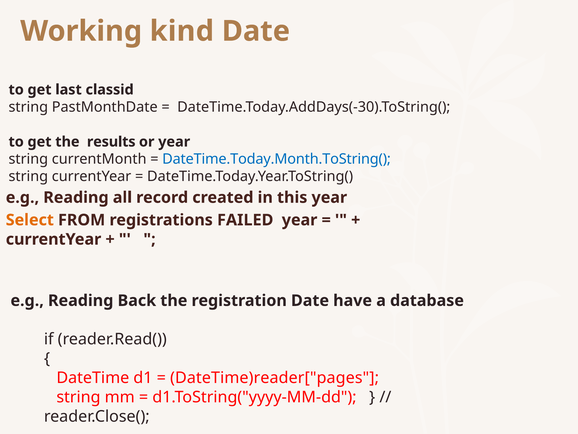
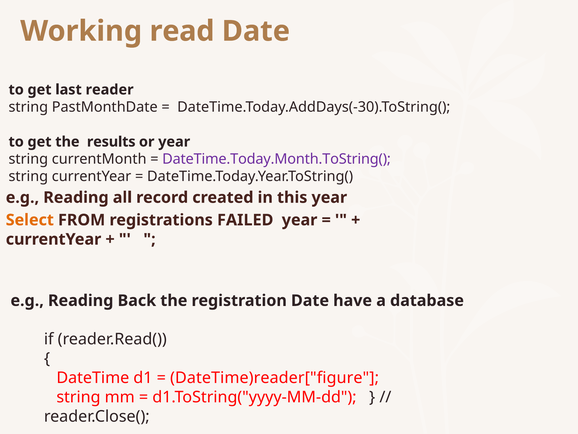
kind: kind -> read (182, 31)
classid: classid -> reader (110, 90)
DateTime.Today.Month.ToString( colour: blue -> purple (277, 159)
DateTime)reader["pages: DateTime)reader["pages -> DateTime)reader["figure (275, 377)
